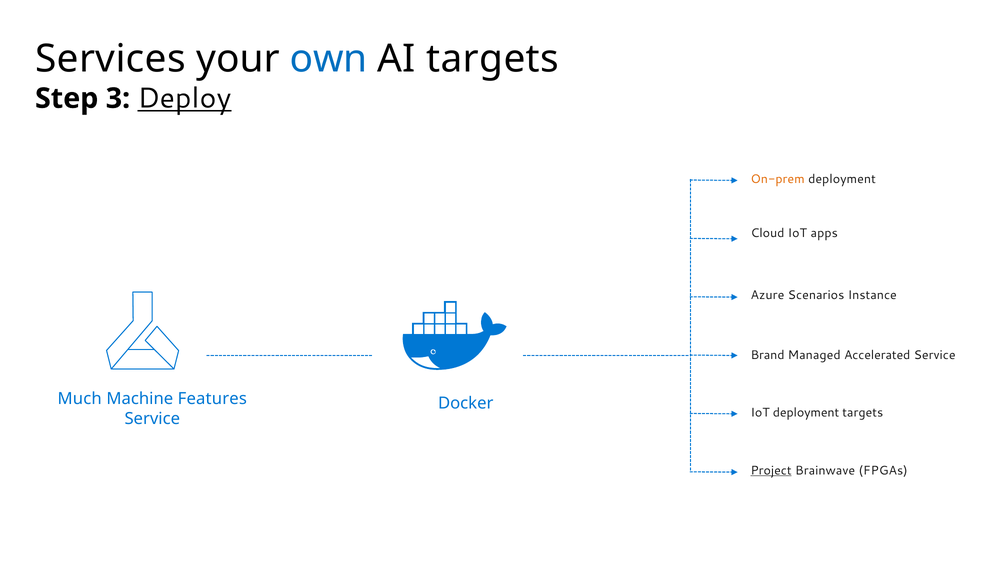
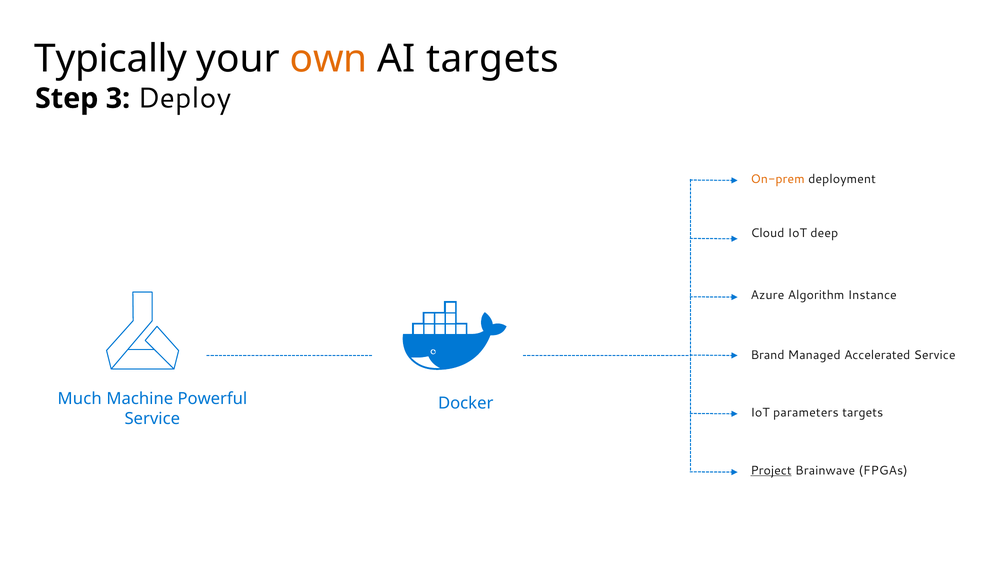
Services: Services -> Typically (111, 59)
own colour: blue -> orange (329, 59)
Deploy underline: present -> none (184, 99)
apps: apps -> deep (824, 233)
Scenarios: Scenarios -> Algorithm (816, 295)
Features: Features -> Powerful (212, 399)
IoT deployment: deployment -> parameters (806, 413)
